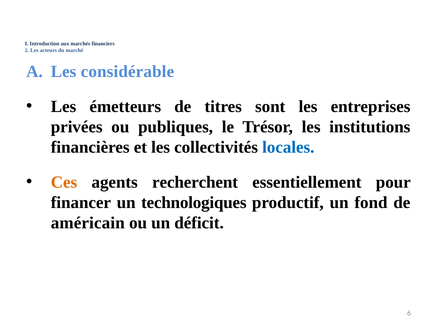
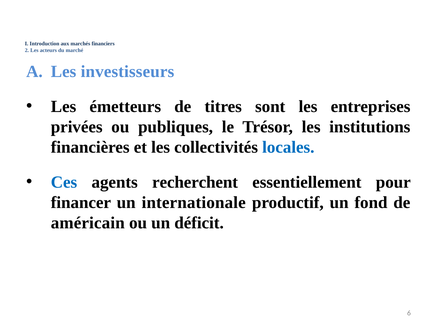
considérable: considérable -> investisseurs (127, 72)
Ces colour: orange -> blue (64, 182)
technologiques: technologiques -> internationale (194, 202)
